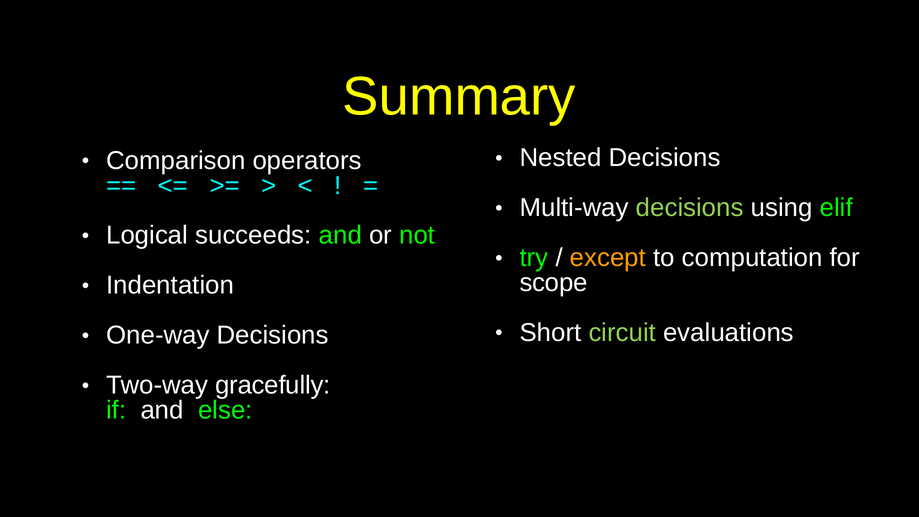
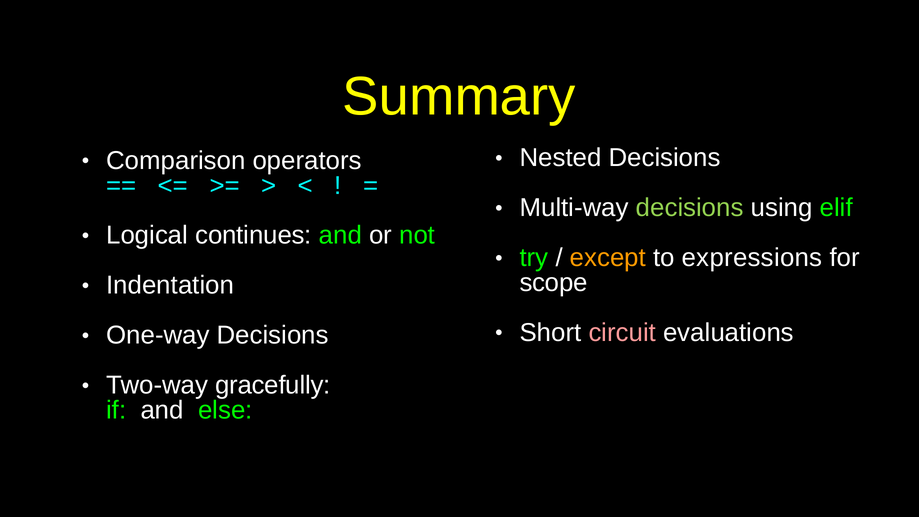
succeeds: succeeds -> continues (253, 235)
computation: computation -> expressions (752, 258)
circuit colour: light green -> pink (622, 333)
